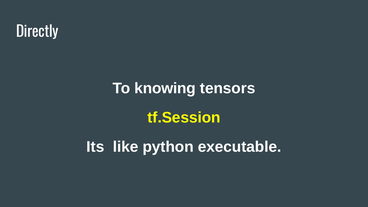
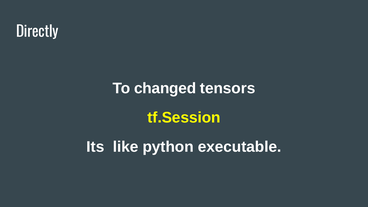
knowing: knowing -> changed (165, 88)
